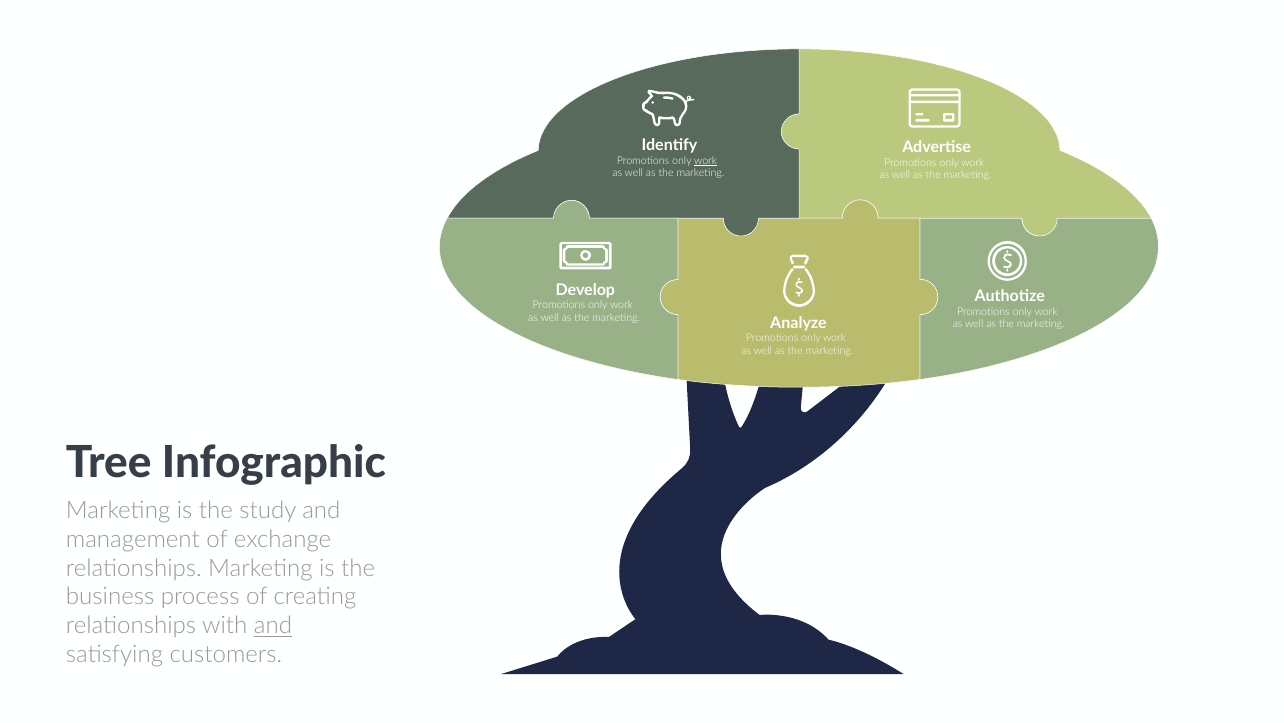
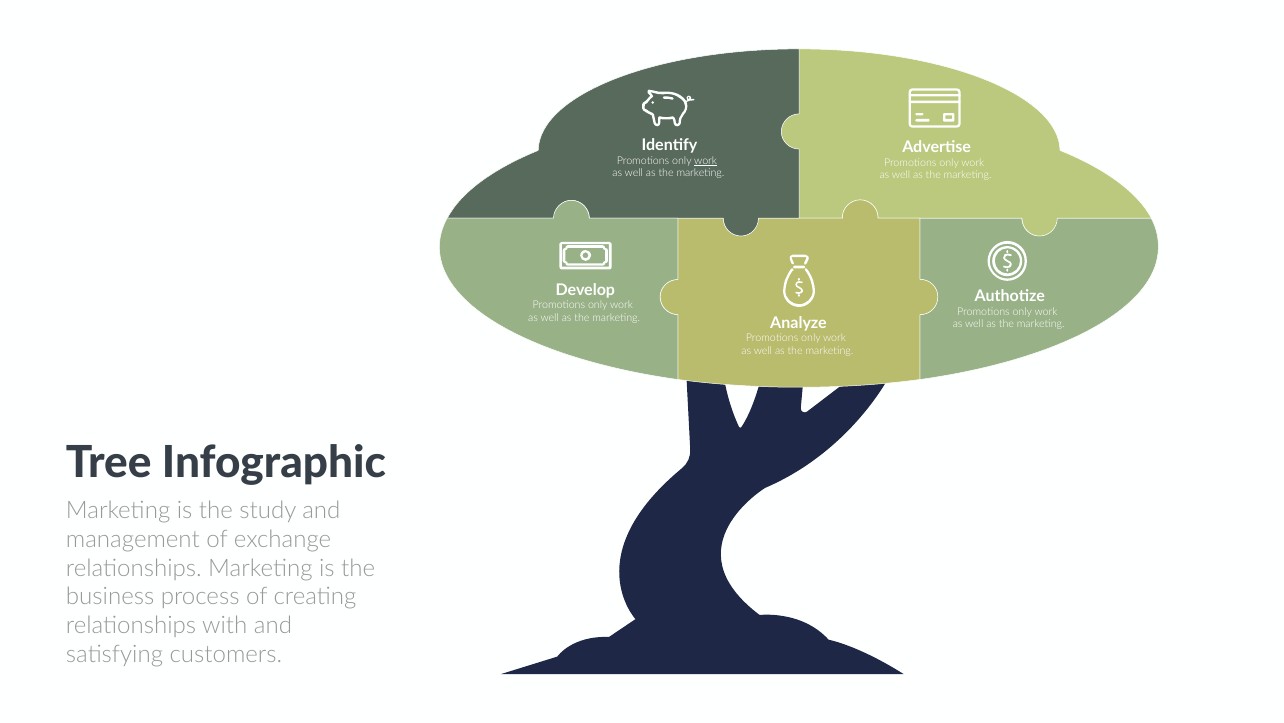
and underline: present -> none (273, 625)
